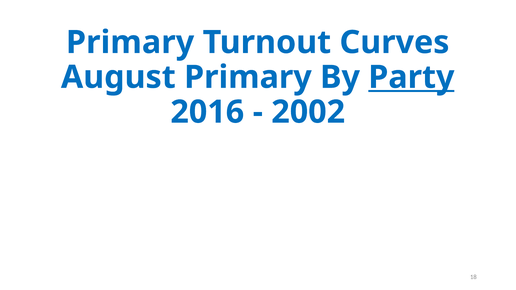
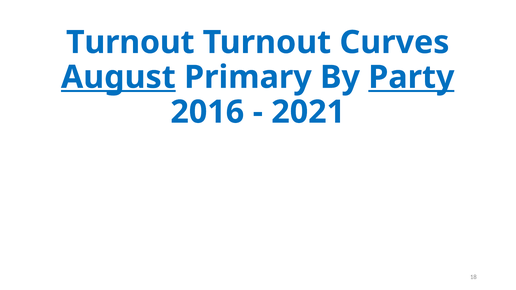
Primary: Primary -> Turnout (130, 42)
August underline: none -> present (118, 77)
2002: 2002 -> 2021 (308, 112)
